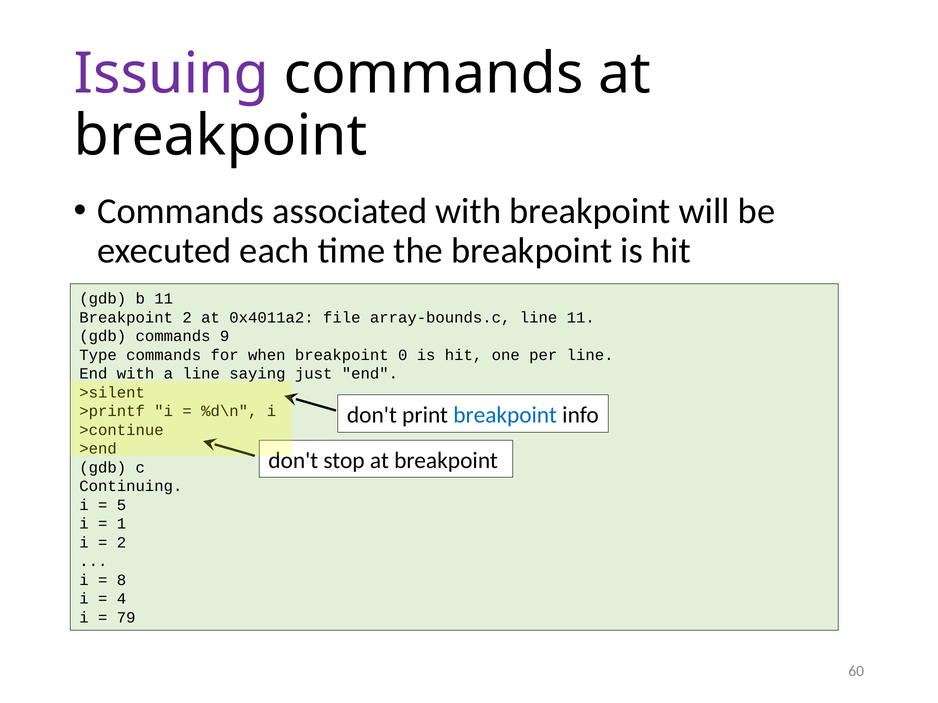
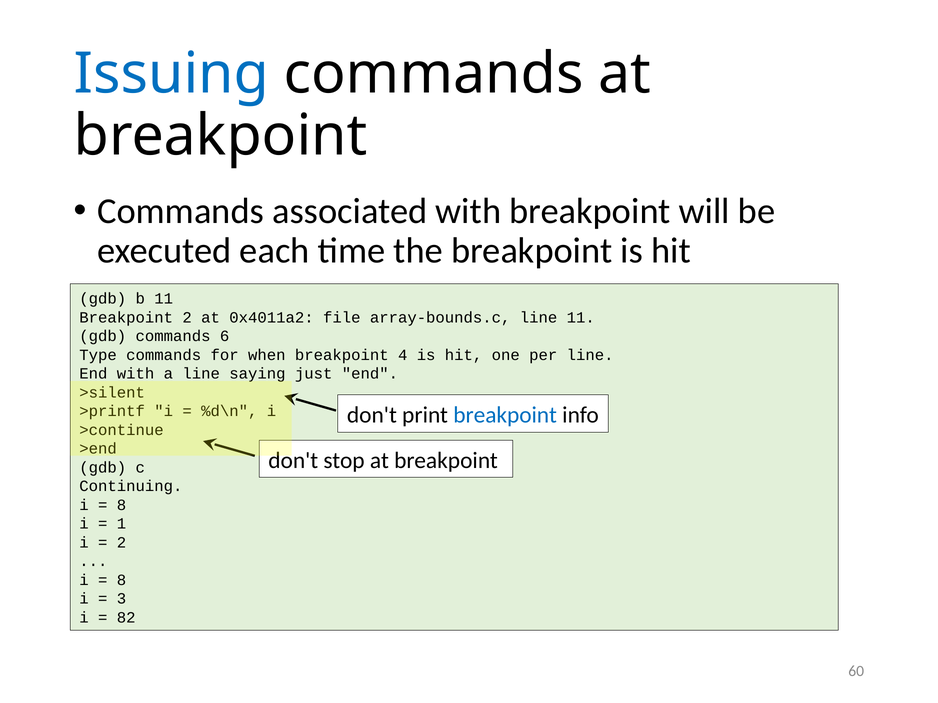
Issuing colour: purple -> blue (171, 74)
9: 9 -> 6 (225, 336)
0: 0 -> 4 (403, 355)
5: 5 -> 8 (122, 505)
4: 4 -> 3 (122, 599)
79: 79 -> 82 (126, 618)
